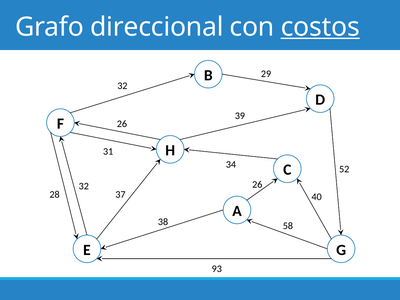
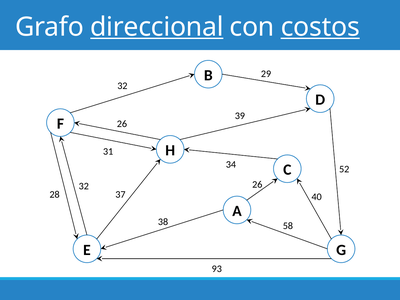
direccional underline: none -> present (157, 27)
